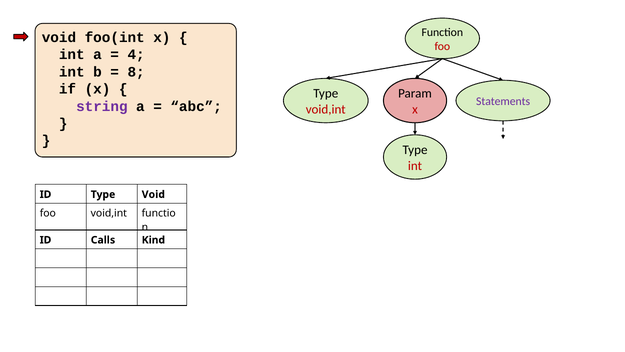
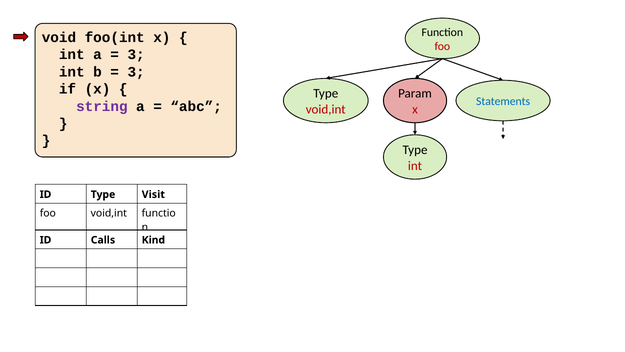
4: 4 -> 3 (136, 55)
8: 8 -> 3 (136, 72)
Statements colour: purple -> blue (503, 101)
Type Void: Void -> Visit (153, 194)
